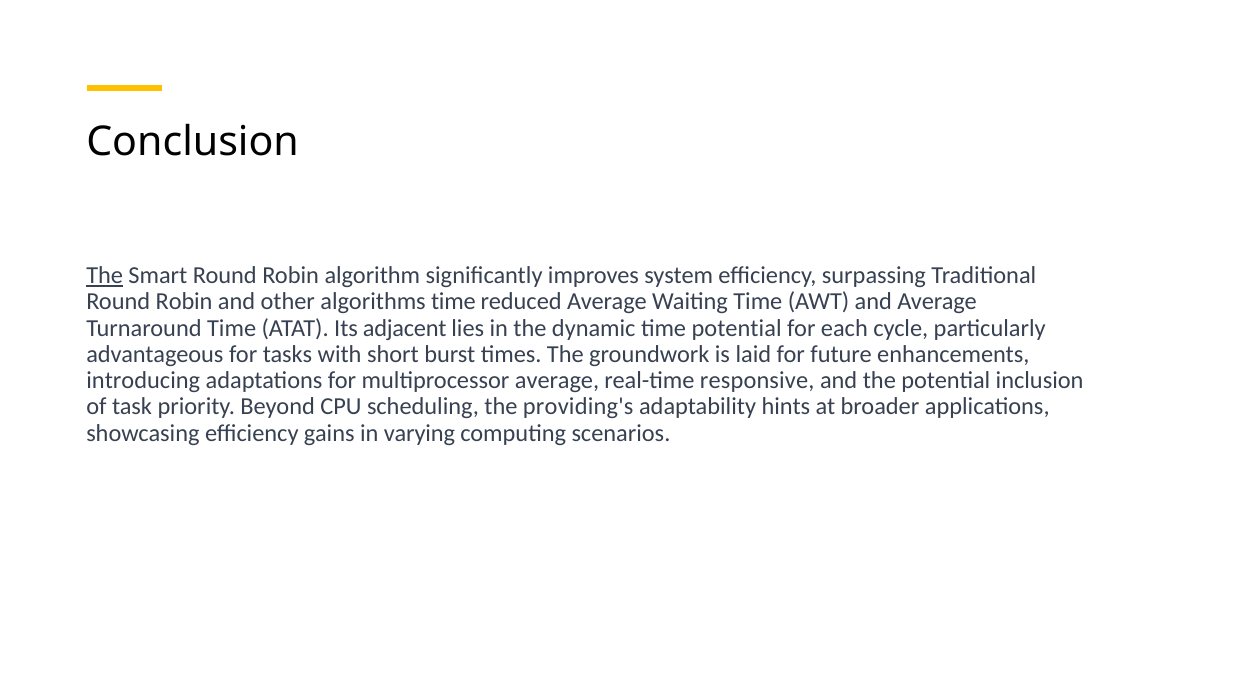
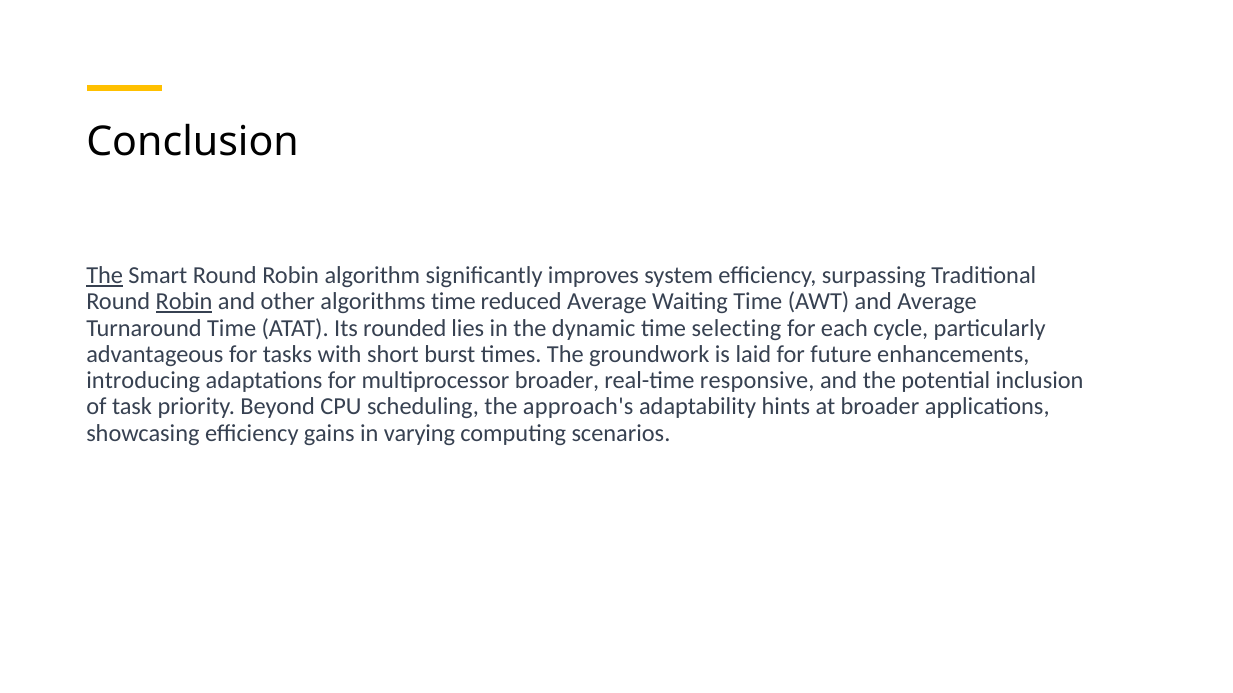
Robin underline: none -> present (184, 302)
adjacent: adjacent -> rounded (405, 328)
time potential: potential -> selecting (736, 328)
multiprocessor average: average -> broader (557, 381)
providing's: providing's -> approach's (578, 407)
